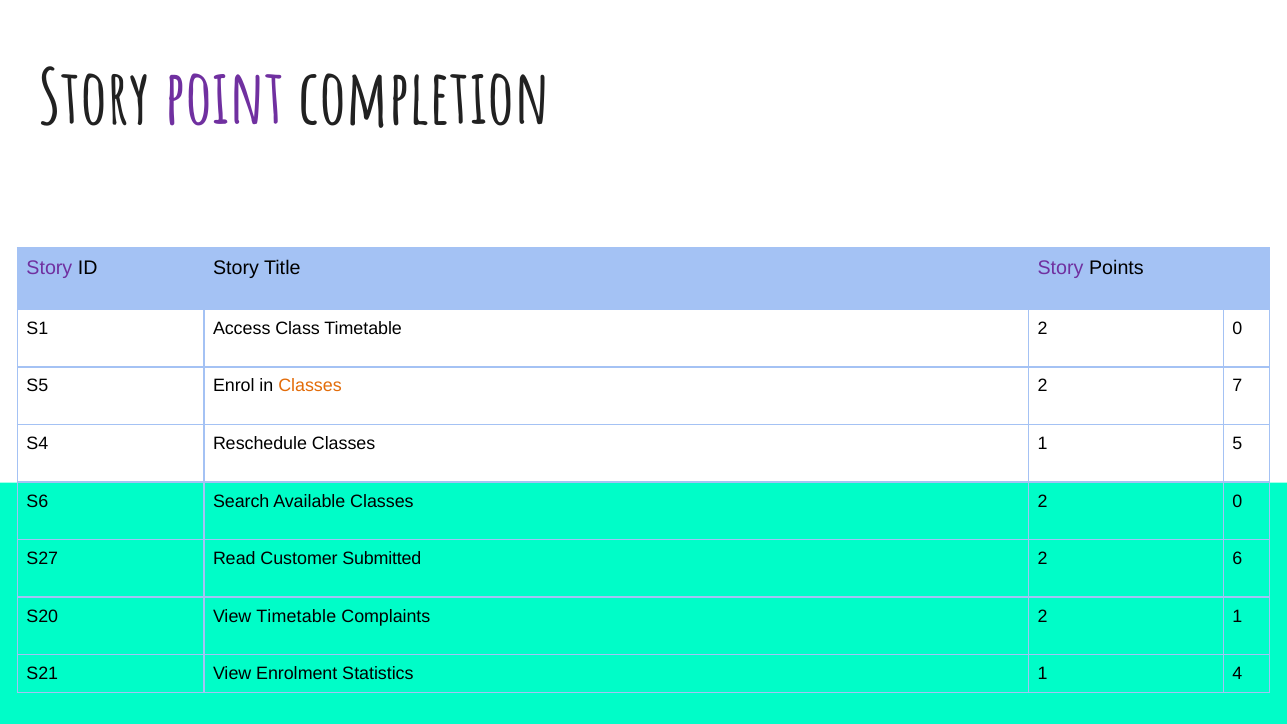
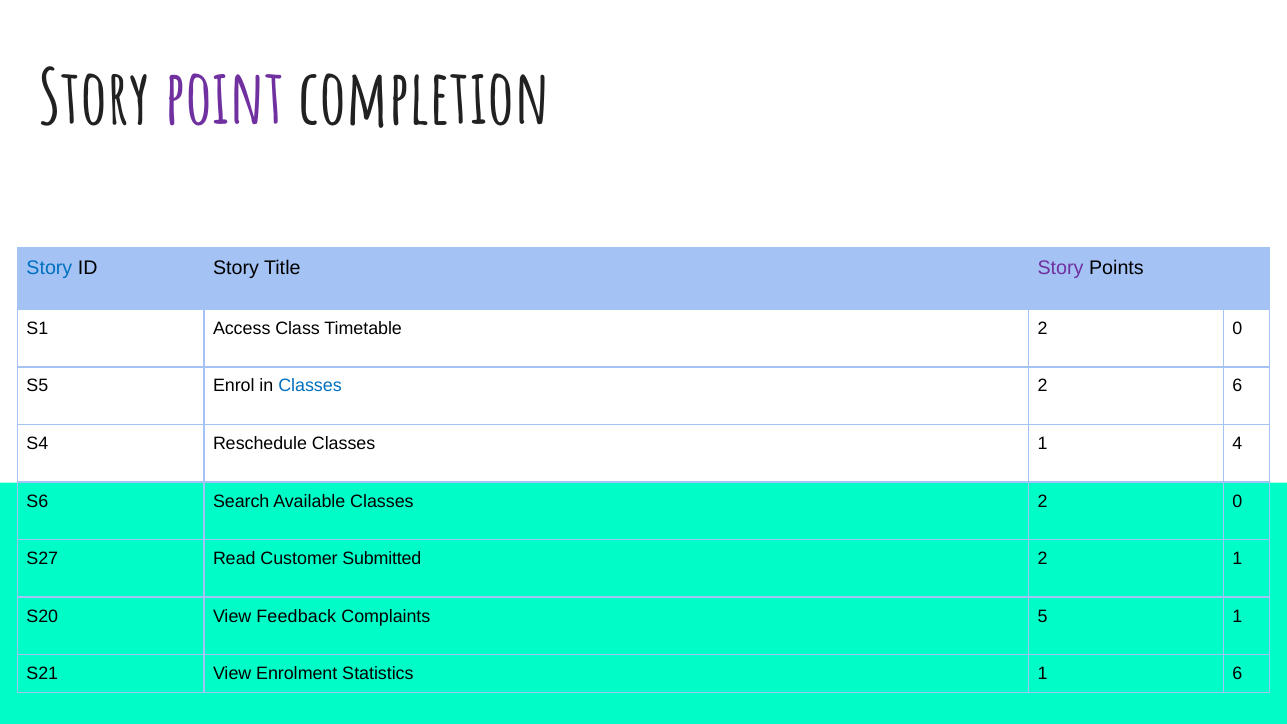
Story colour: purple -> blue (49, 268)
Classes colour: orange -> blue (310, 386)
2 7: 7 -> 6 (1237, 386)
5: 5 -> 4 (1237, 444)
2 6: 6 -> 1 (1237, 559)
View Timetable: Timetable -> Feedback (296, 616)
Complaints 2: 2 -> 5 (1043, 616)
1 4: 4 -> 6 (1237, 674)
